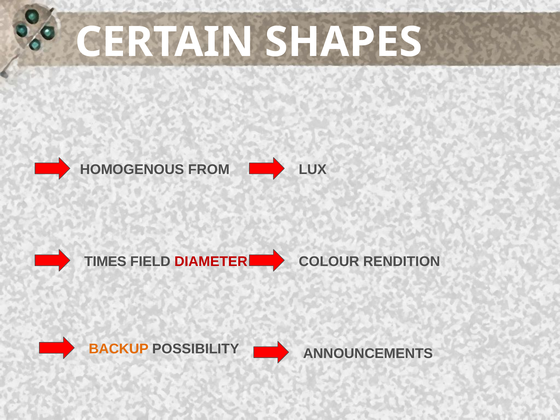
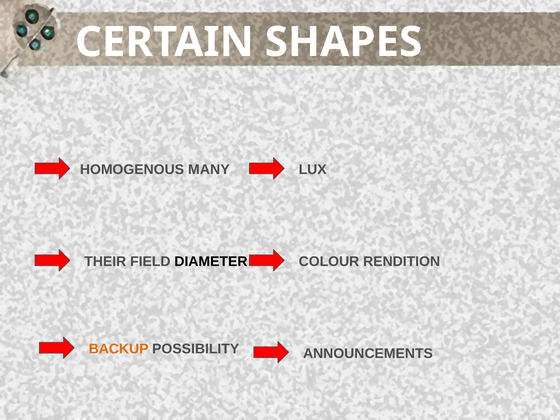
FROM: FROM -> MANY (209, 170)
TIMES: TIMES -> THEIR (105, 262)
DIAMETER colour: red -> black (211, 262)
